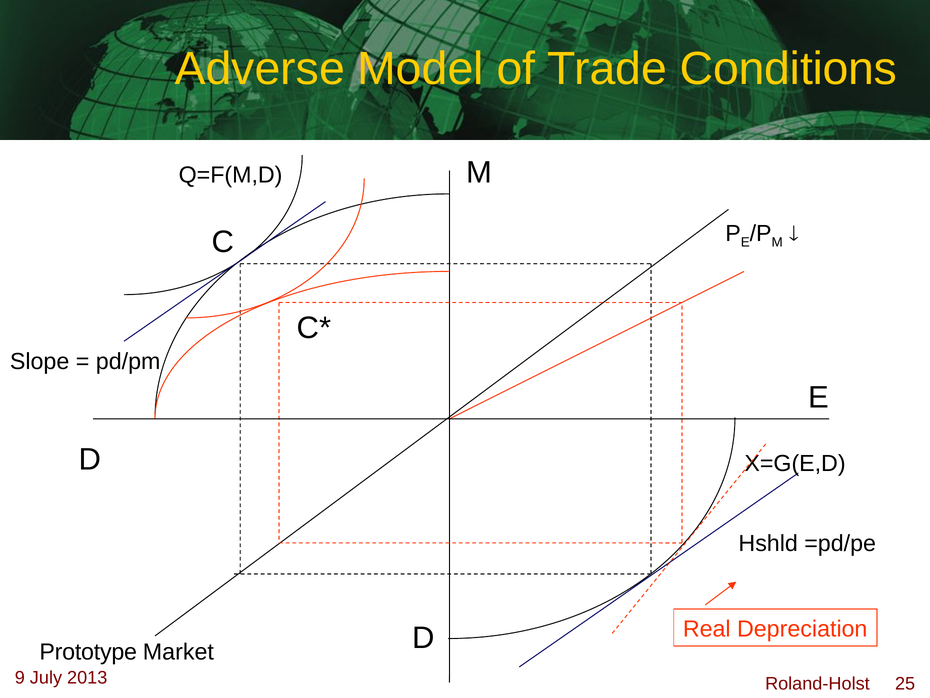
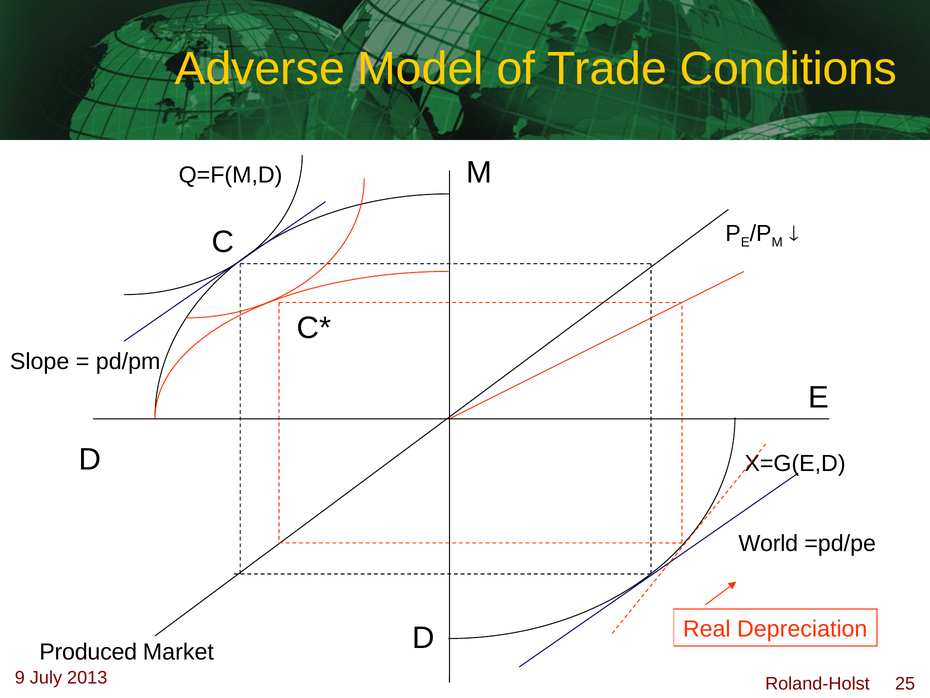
Hshld: Hshld -> World (768, 543)
Prototype: Prototype -> Produced (88, 652)
